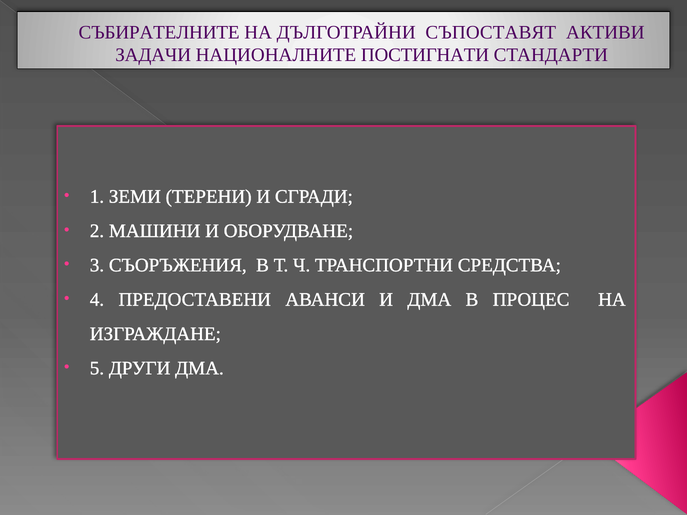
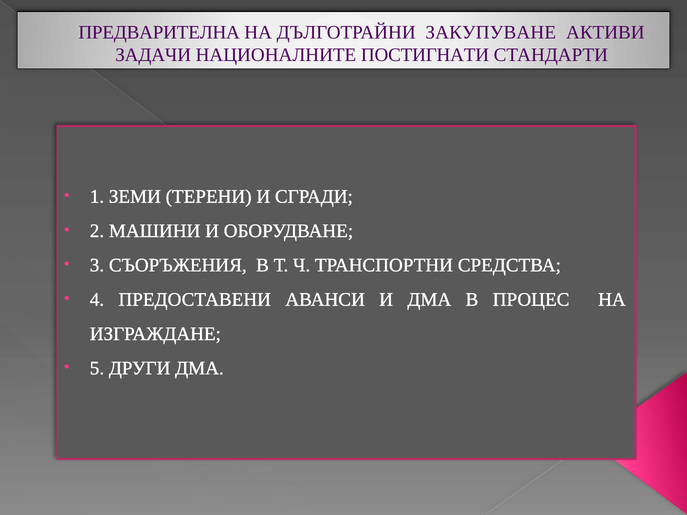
СЪБИРАТЕЛНИТЕ: СЪБИРАТЕЛНИТЕ -> ПРЕДВАРИТЕЛНА (159, 32)
СЪПОСТАВЯТ: СЪПОСТАВЯТ -> ЗАКУПУВАНЕ (491, 32)
